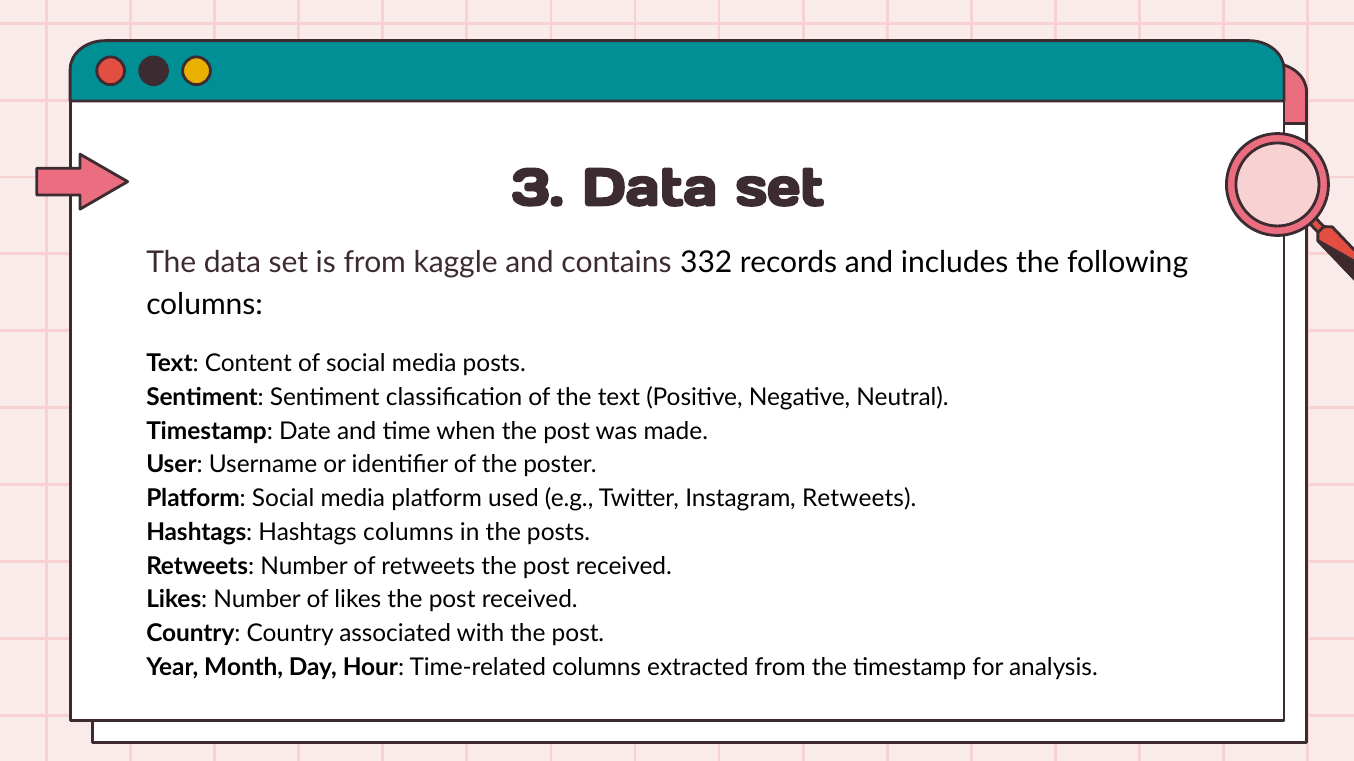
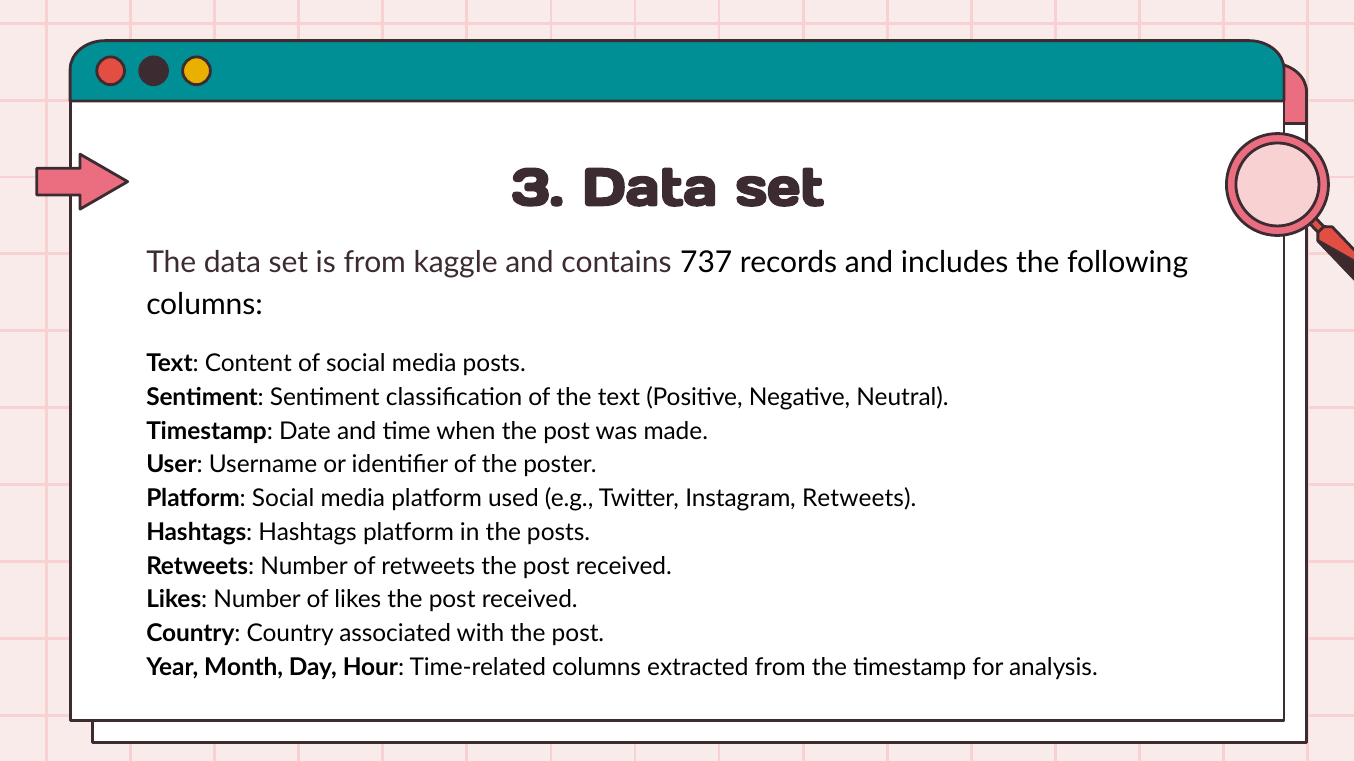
332: 332 -> 737 (706, 263)
Hashtags columns: columns -> platform (409, 533)
